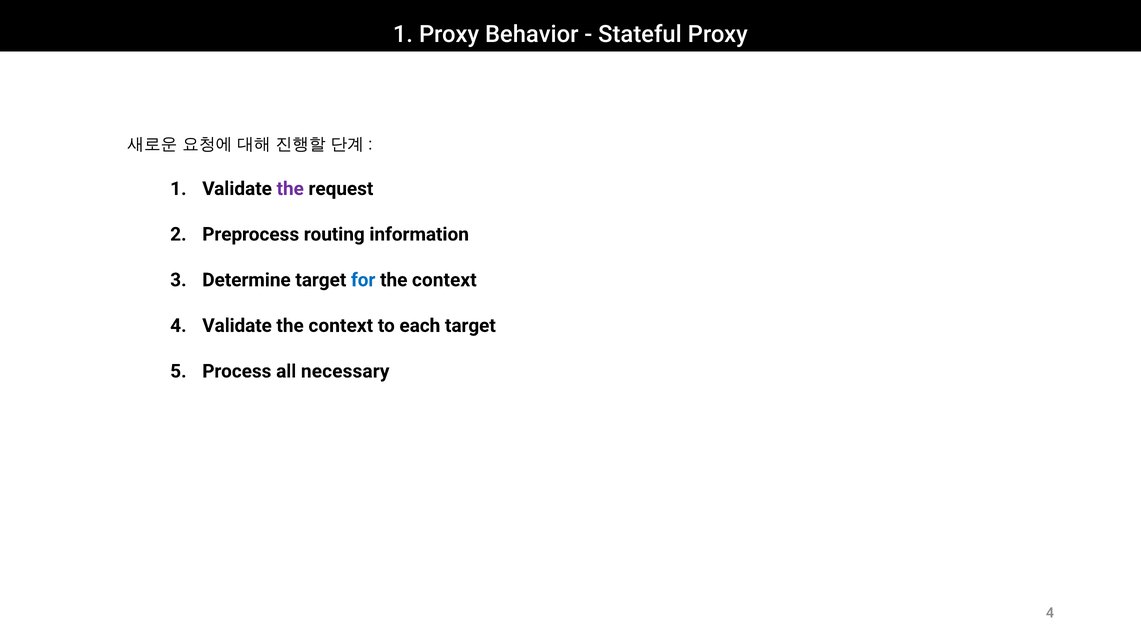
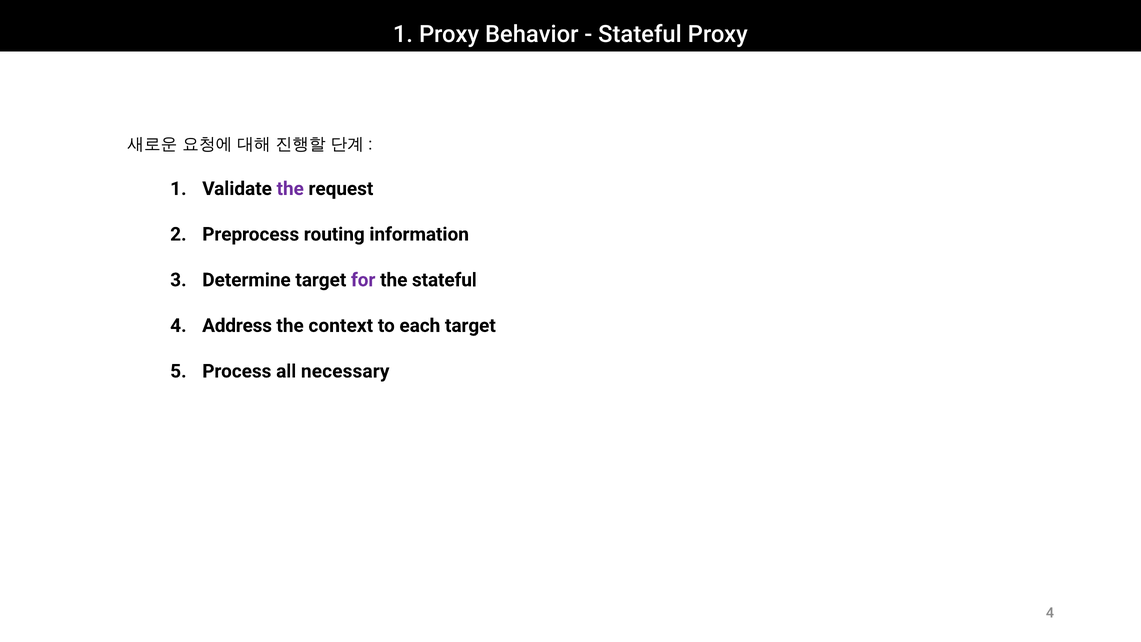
for colour: blue -> purple (363, 280)
context: context -> stateful (444, 280)
4 Validate: Validate -> Address (237, 326)
